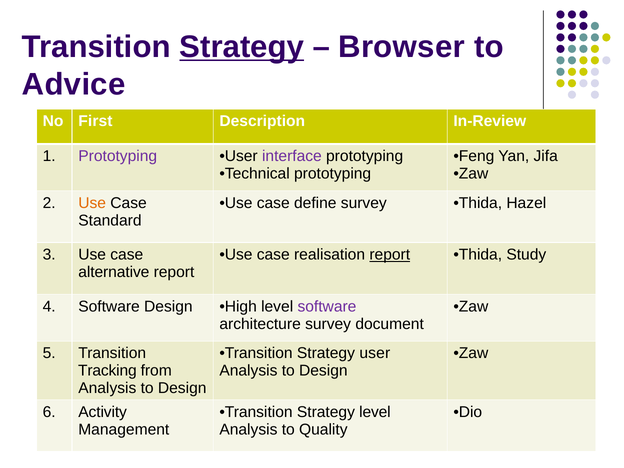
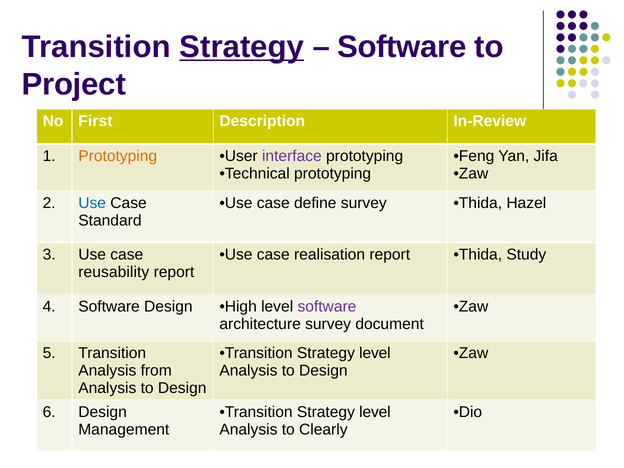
Browser: Browser -> Software (402, 47)
Advice: Advice -> Project (74, 84)
Prototyping colour: purple -> orange (118, 156)
Use colour: orange -> blue (92, 203)
report underline: present -> none (390, 255)
alternative: alternative -> reusability (114, 272)
user: user -> level (375, 353)
Tracking: Tracking -> Analysis (107, 371)
6 Activity: Activity -> Design (103, 412)
Quality: Quality -> Clearly (323, 429)
